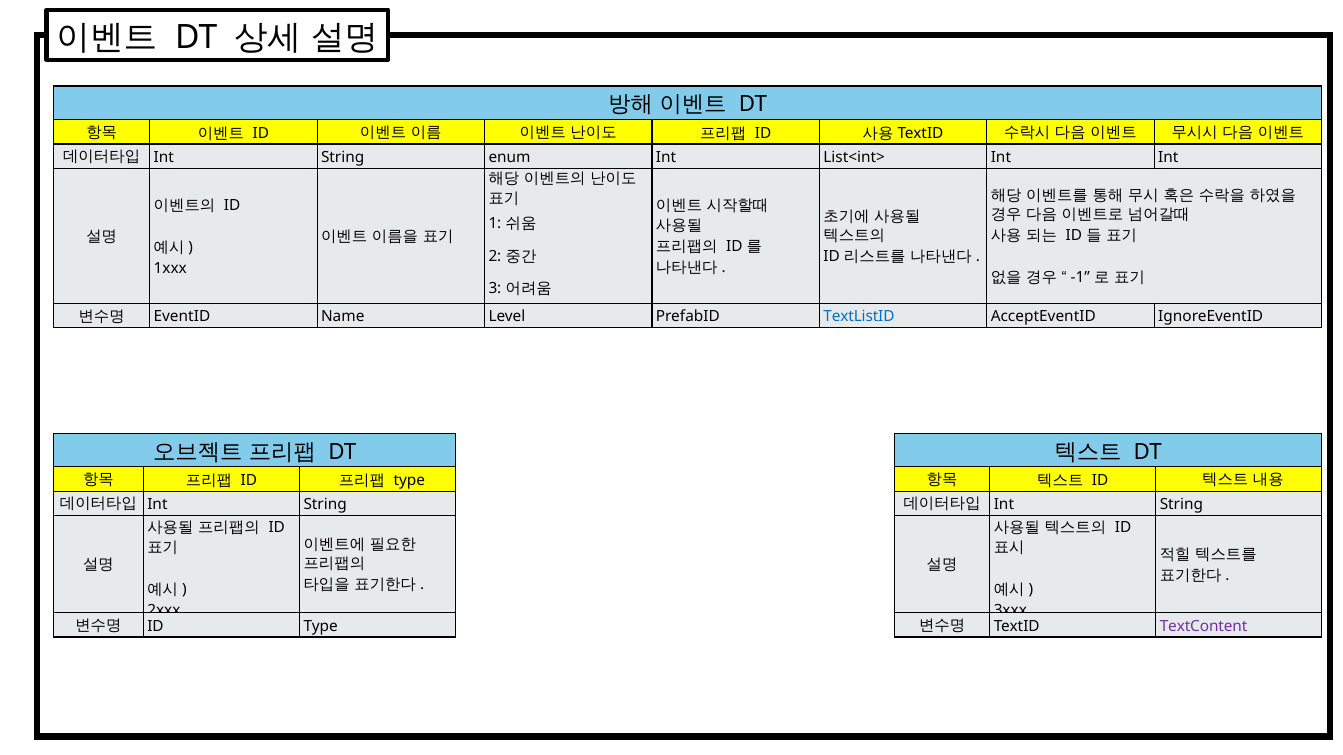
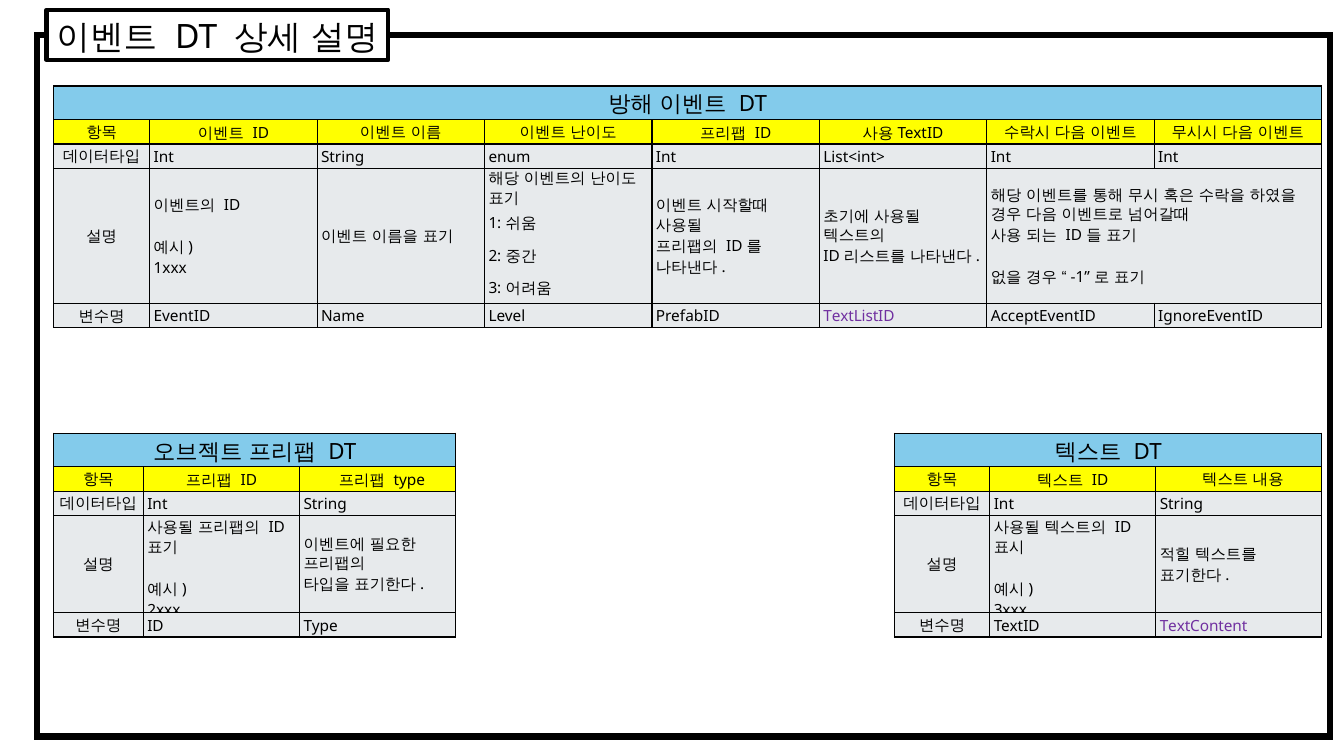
TextListID colour: blue -> purple (859, 317)
